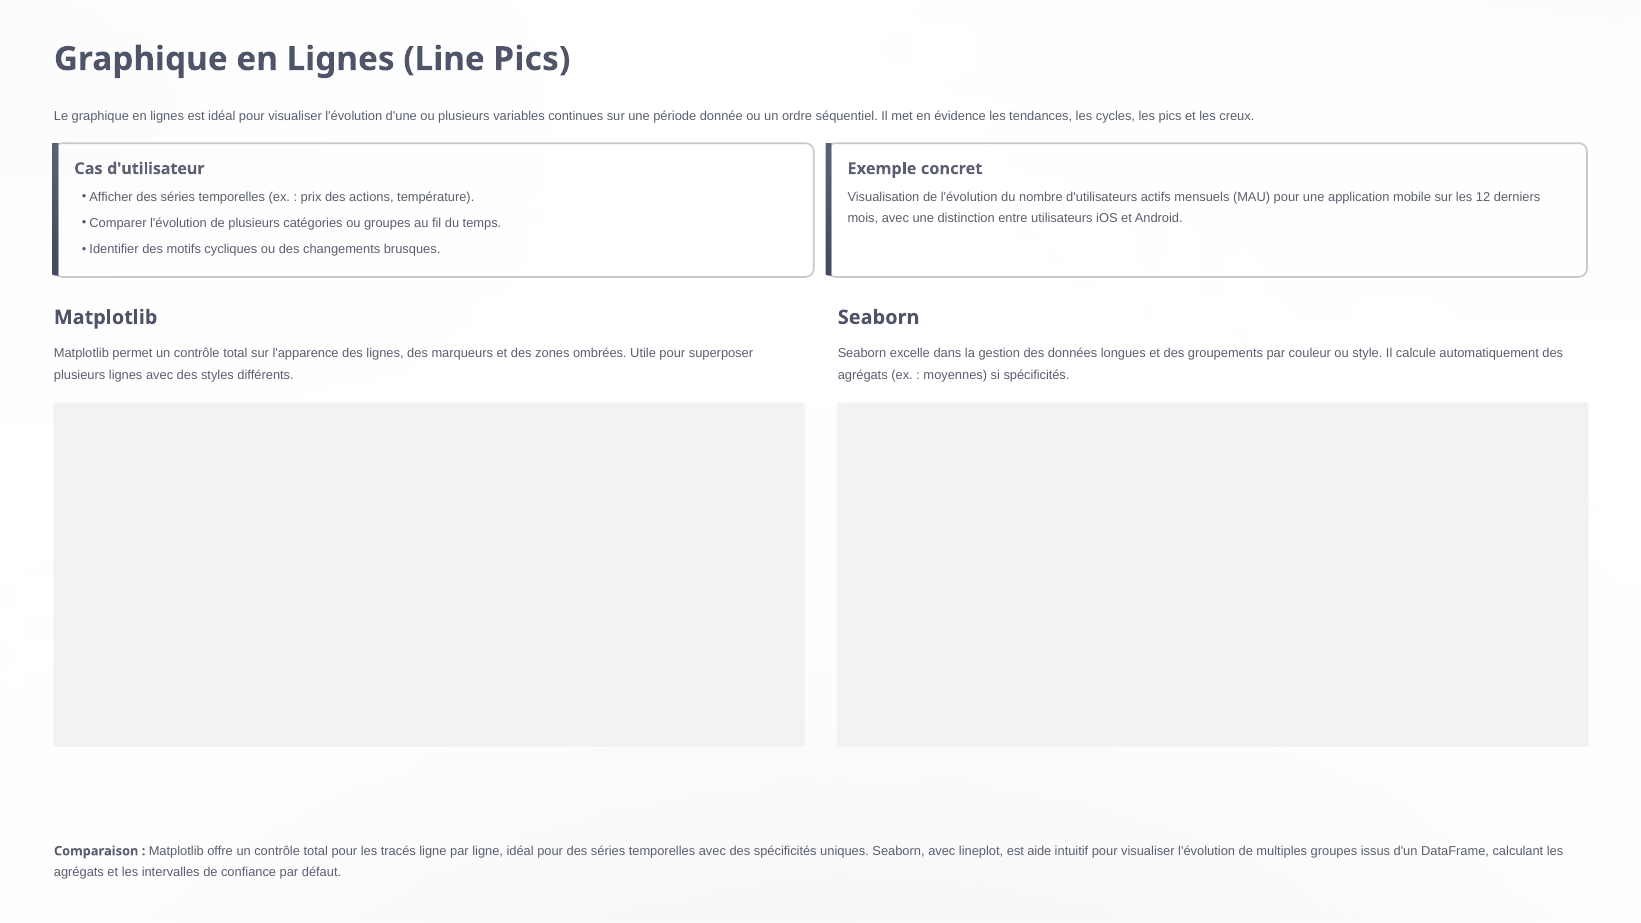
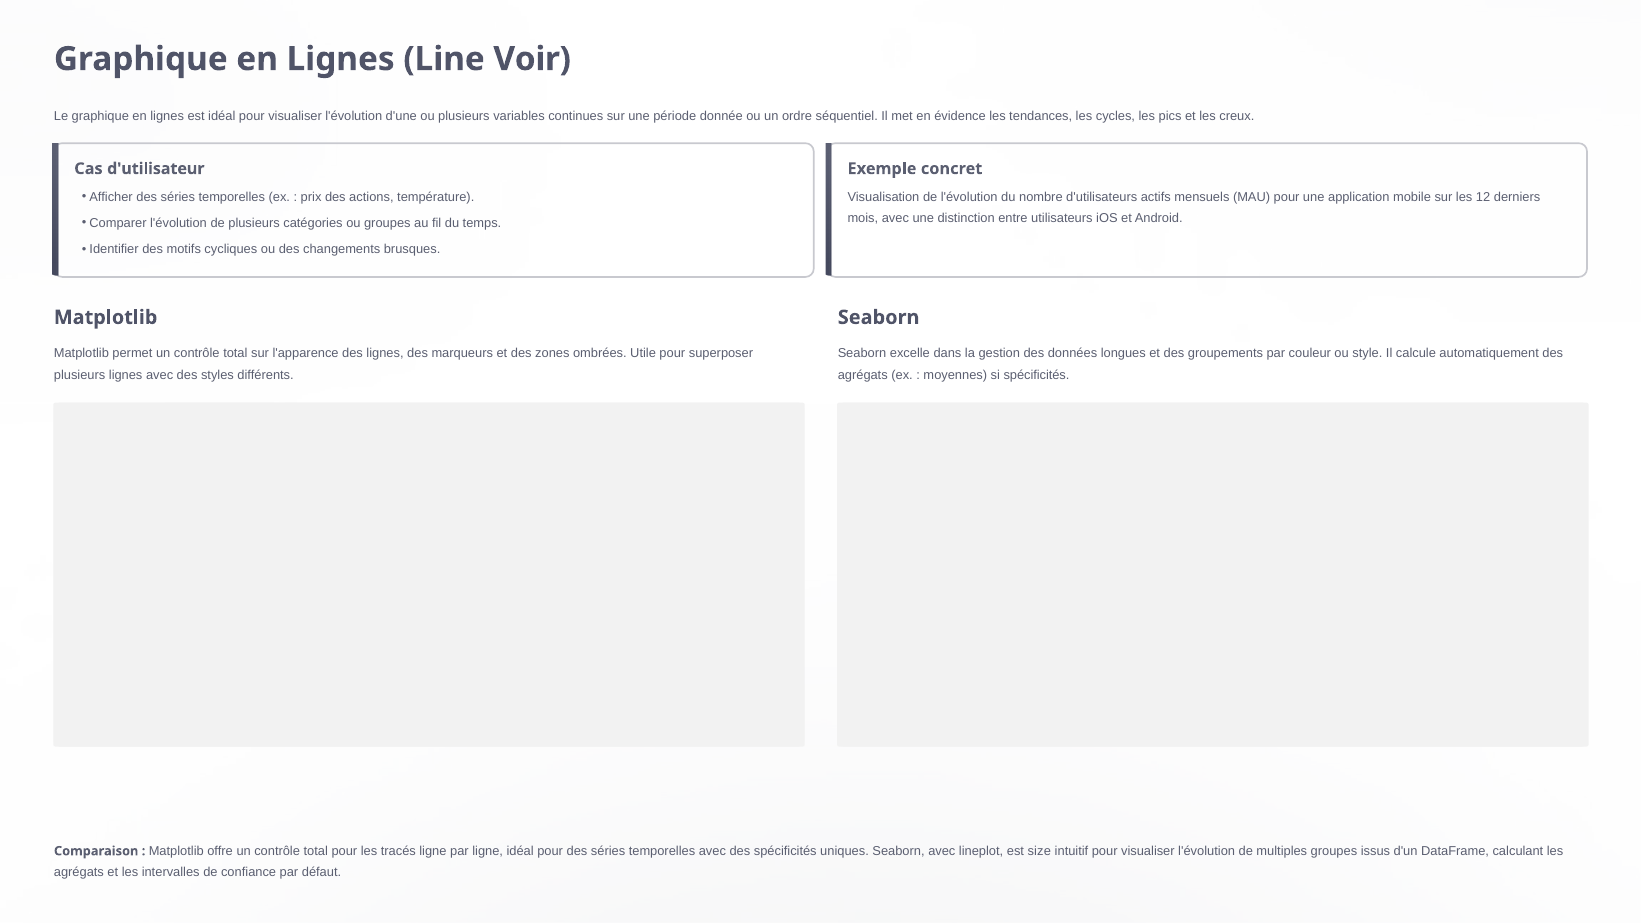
Line Pics: Pics -> Voir (532, 59)
aide: aide -> size (1039, 851)
